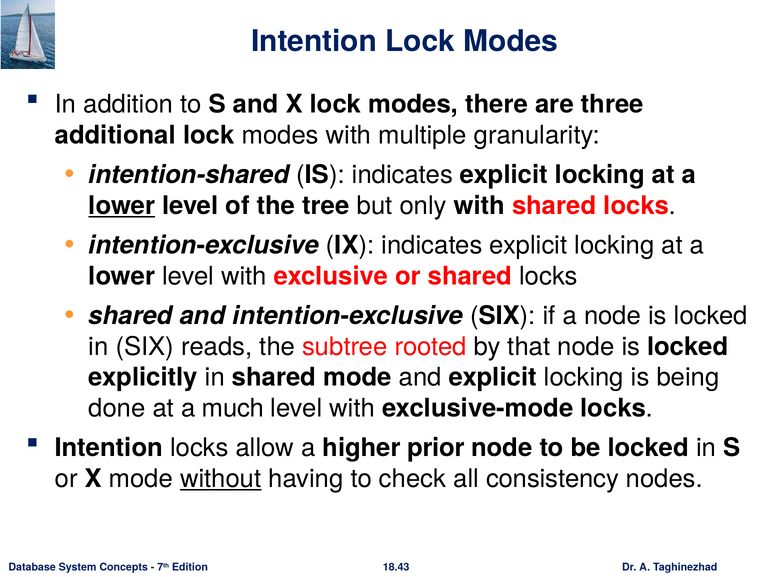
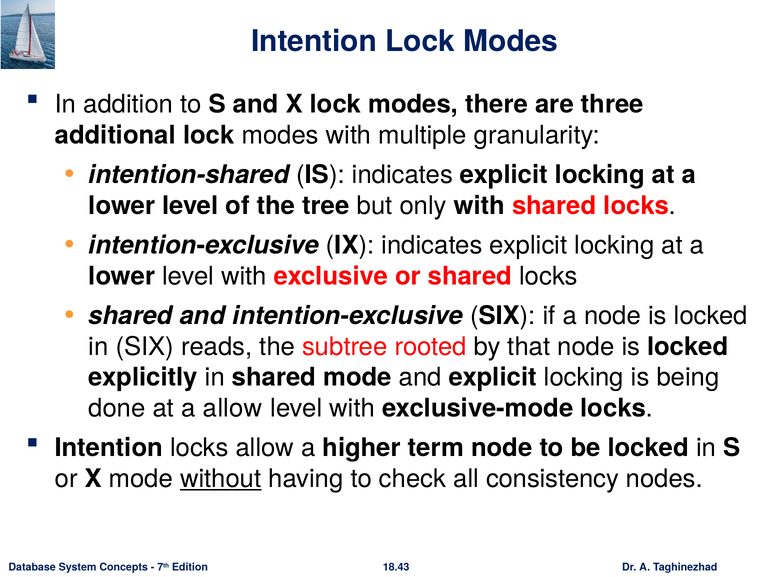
lower underline: present -> none (122, 206)
a much: much -> allow (233, 409)
prior: prior -> term (436, 448)
